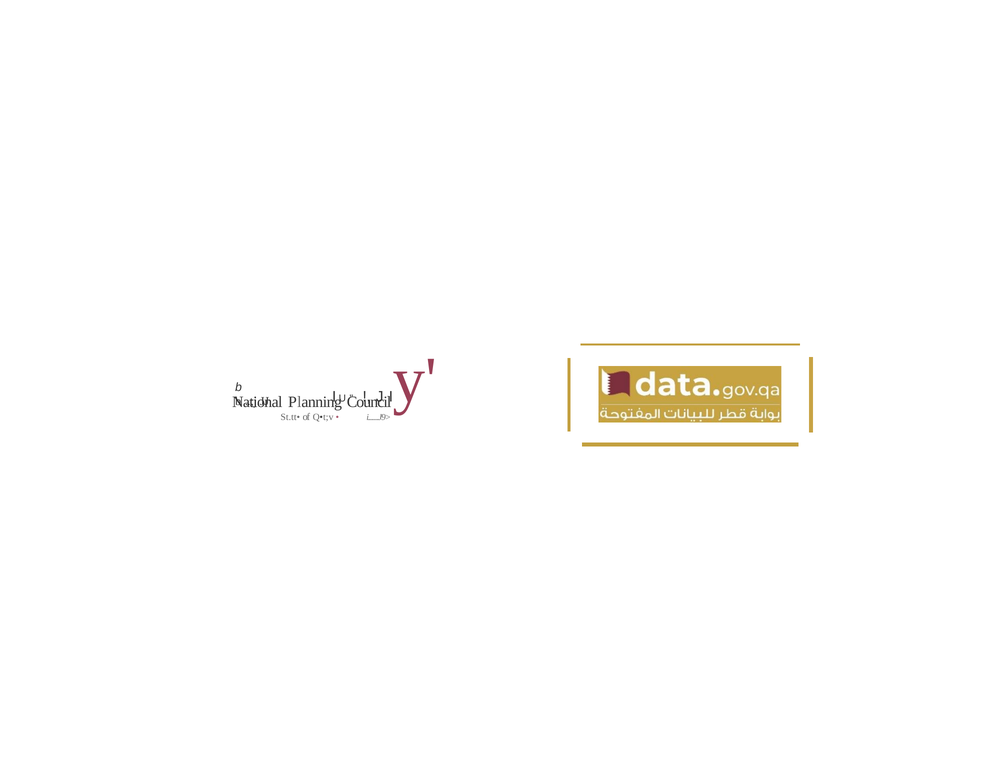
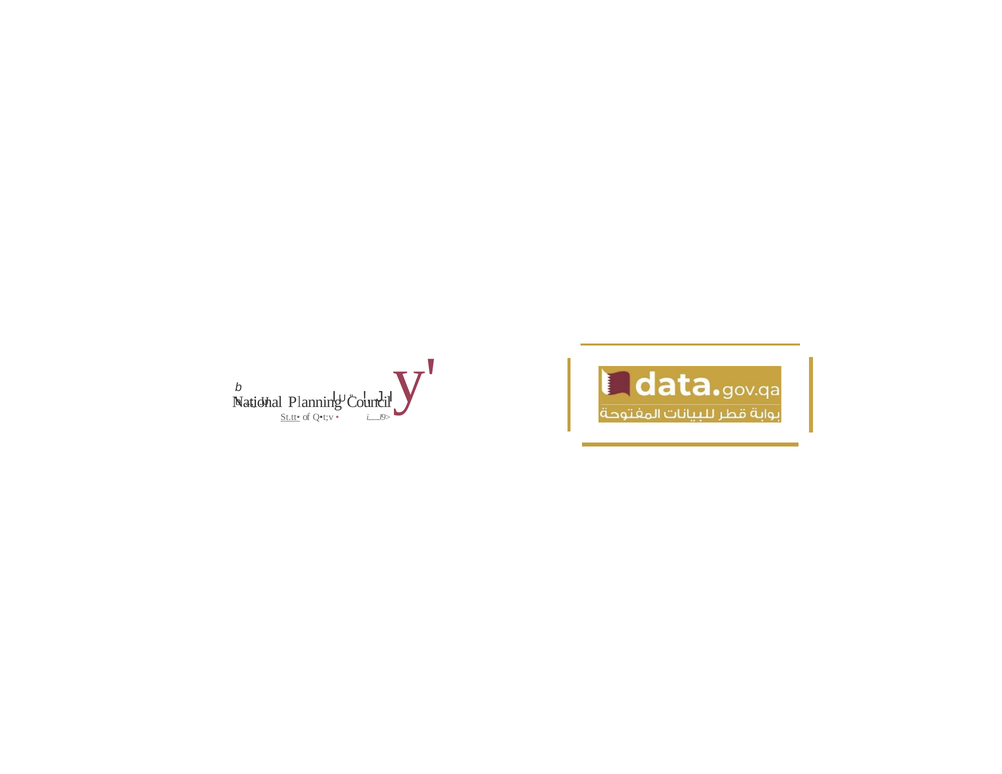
St.tt• underline: none -> present (290, 417)
